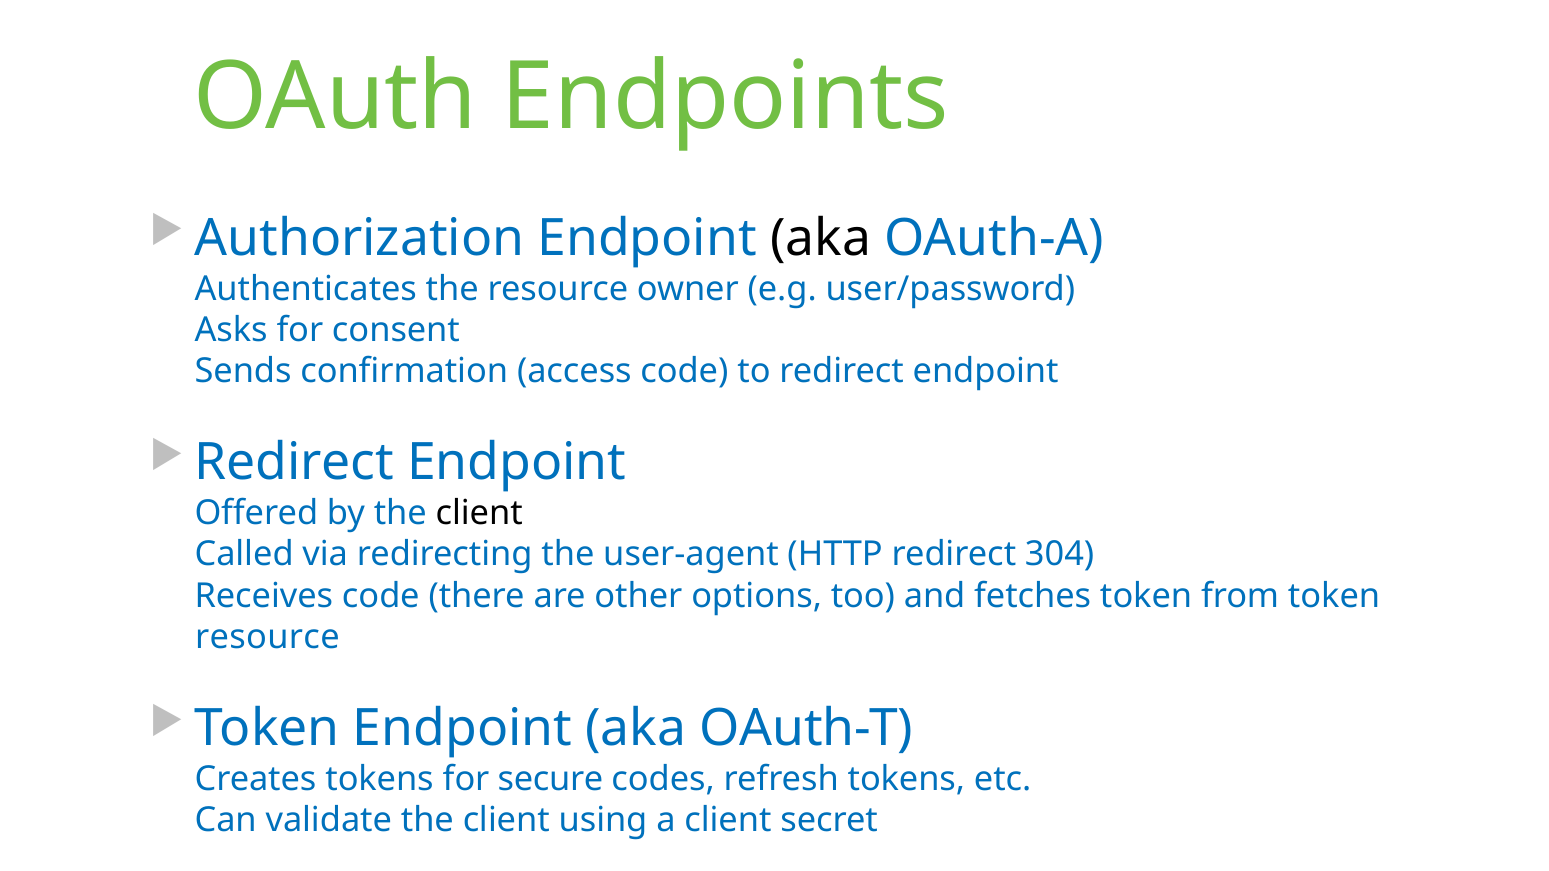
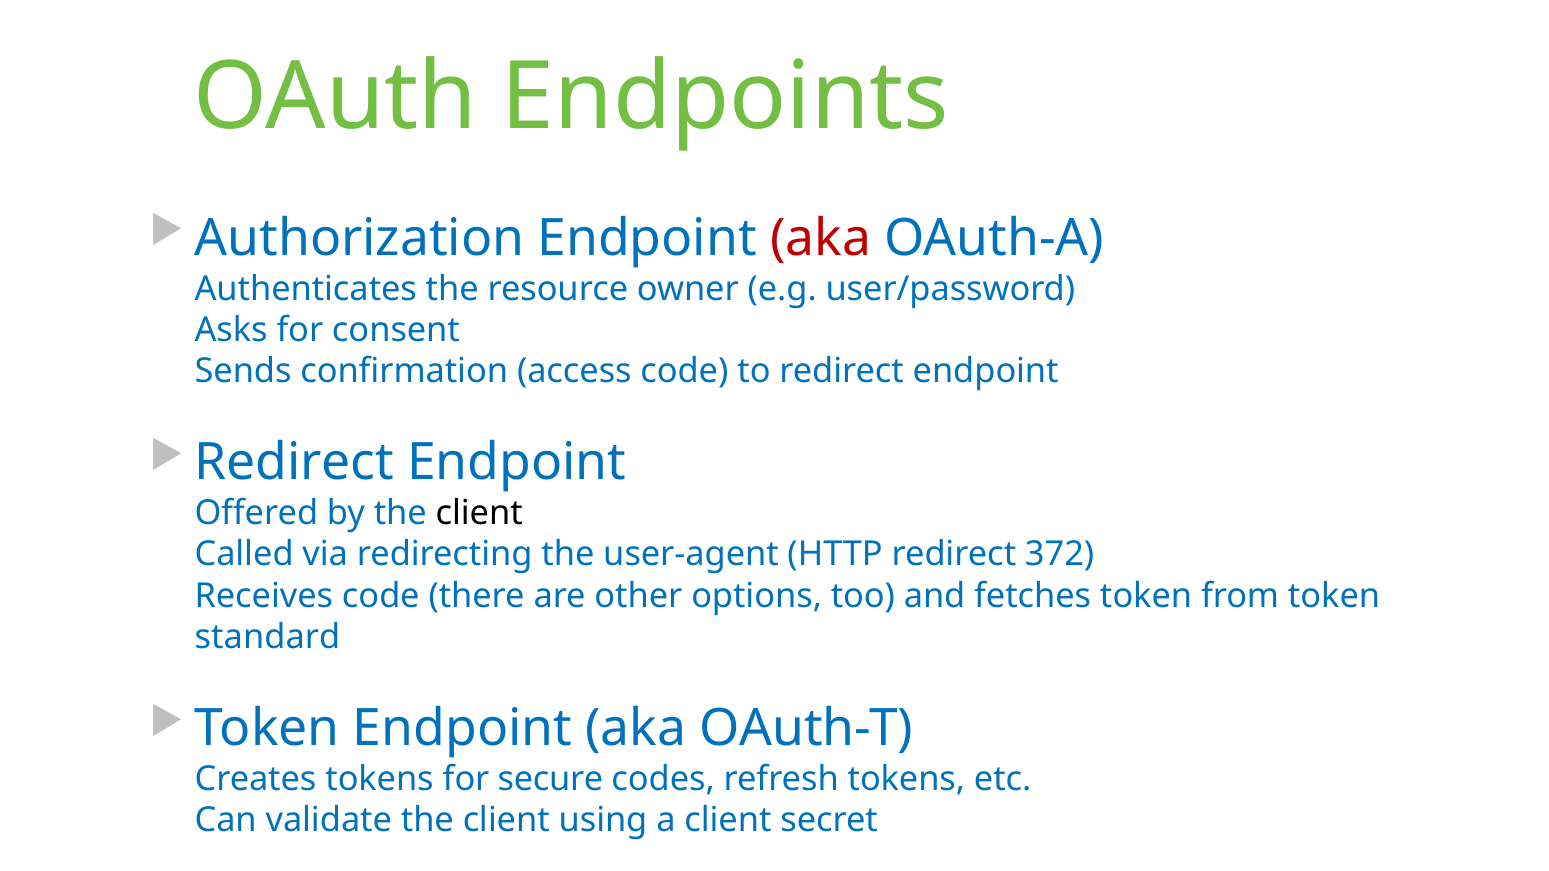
aka colour: black -> red (821, 238)
304: 304 -> 372 (1060, 555)
resource: resource -> standard (268, 637)
